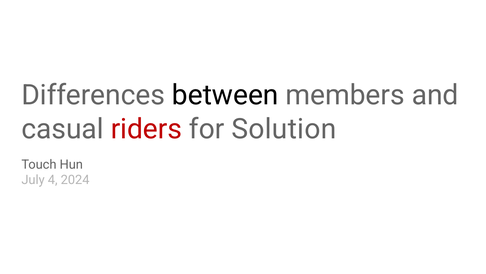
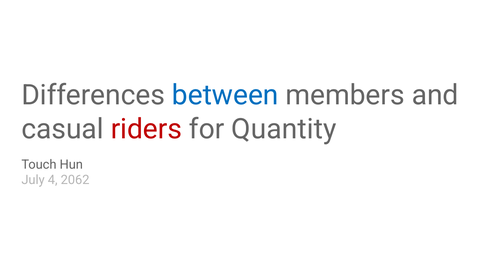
between colour: black -> blue (225, 95)
Solution: Solution -> Quantity (284, 129)
2024: 2024 -> 2062 (75, 179)
